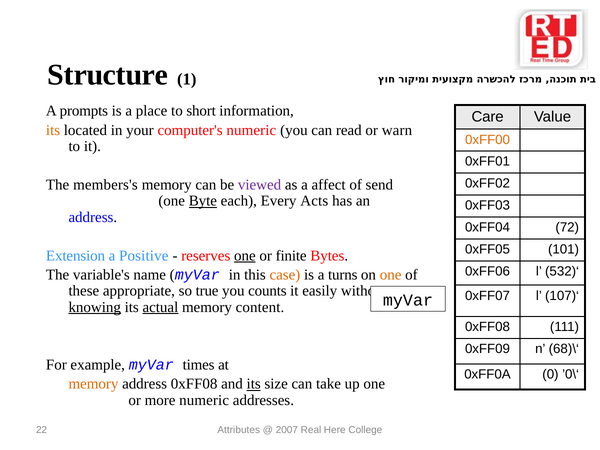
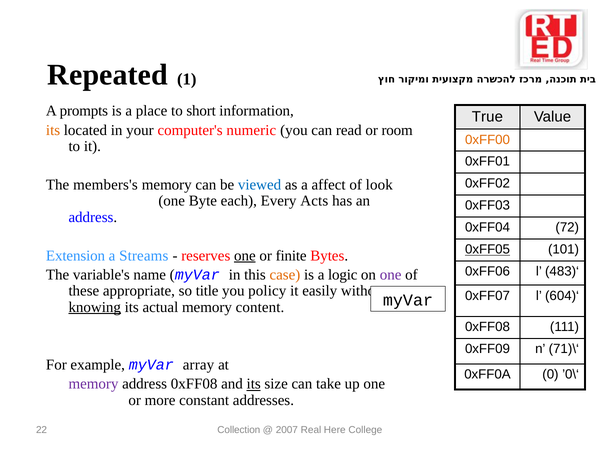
Structure: Structure -> Repeated (108, 75)
Care: Care -> True (487, 117)
warn: warn -> room (397, 130)
viewed colour: purple -> blue (260, 185)
send: send -> look (379, 185)
Byte underline: present -> none (203, 201)
0xFF05 underline: none -> present (488, 250)
Positive: Positive -> Streams (144, 256)
532: 532 -> 483 (561, 272)
turns: turns -> logic (343, 275)
one colour: orange -> purple (391, 275)
true: true -> title (207, 291)
counts: counts -> policy (267, 291)
107: 107 -> 604 (561, 296)
actual underline: present -> none (160, 307)
68: 68 -> 71 (561, 349)
times: times -> array (199, 365)
memory colour: orange -> purple (93, 384)
more numeric: numeric -> constant (204, 400)
Attributes: Attributes -> Collection (239, 430)
